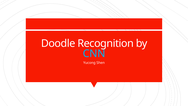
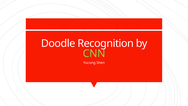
CNN colour: light blue -> light green (94, 53)
